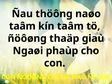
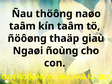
phaùp: phaùp -> ñoùng (62, 51)
